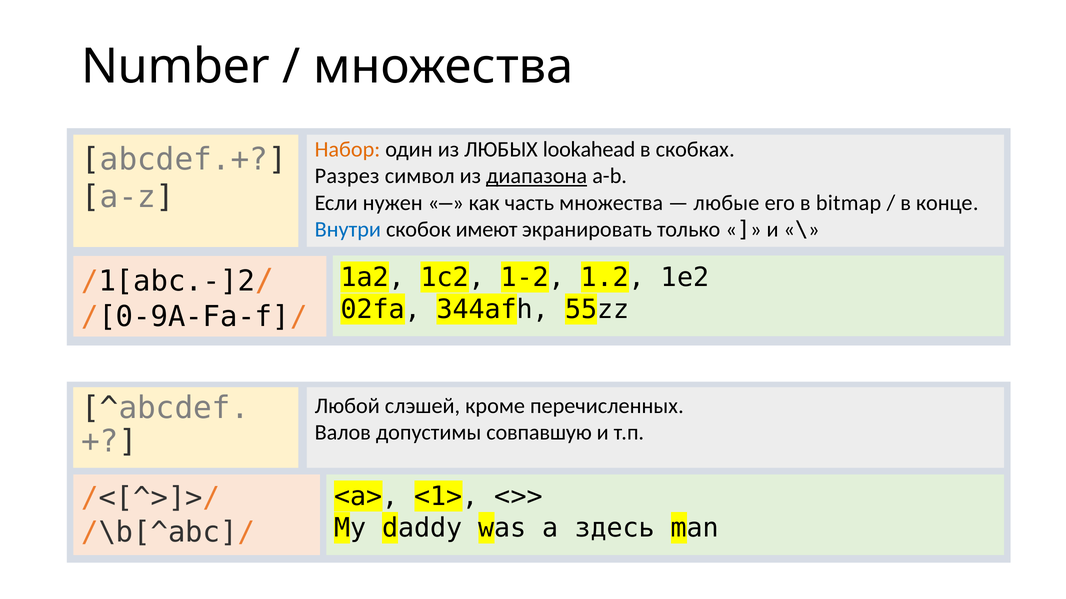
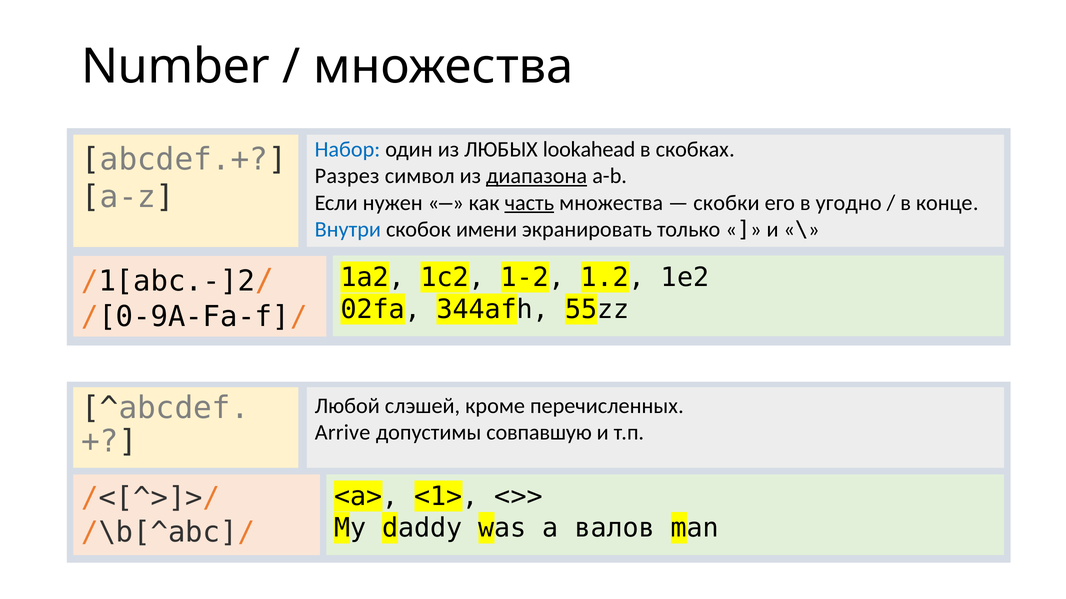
Набор colour: orange -> blue (347, 150)
часть underline: none -> present (529, 203)
любые: любые -> скобки (726, 203)
bitmap: bitmap -> угодно (849, 203)
имеют: имеют -> имени (487, 230)
Валов: Валов -> Arrive (343, 433)
здесь: здесь -> валов (615, 529)
